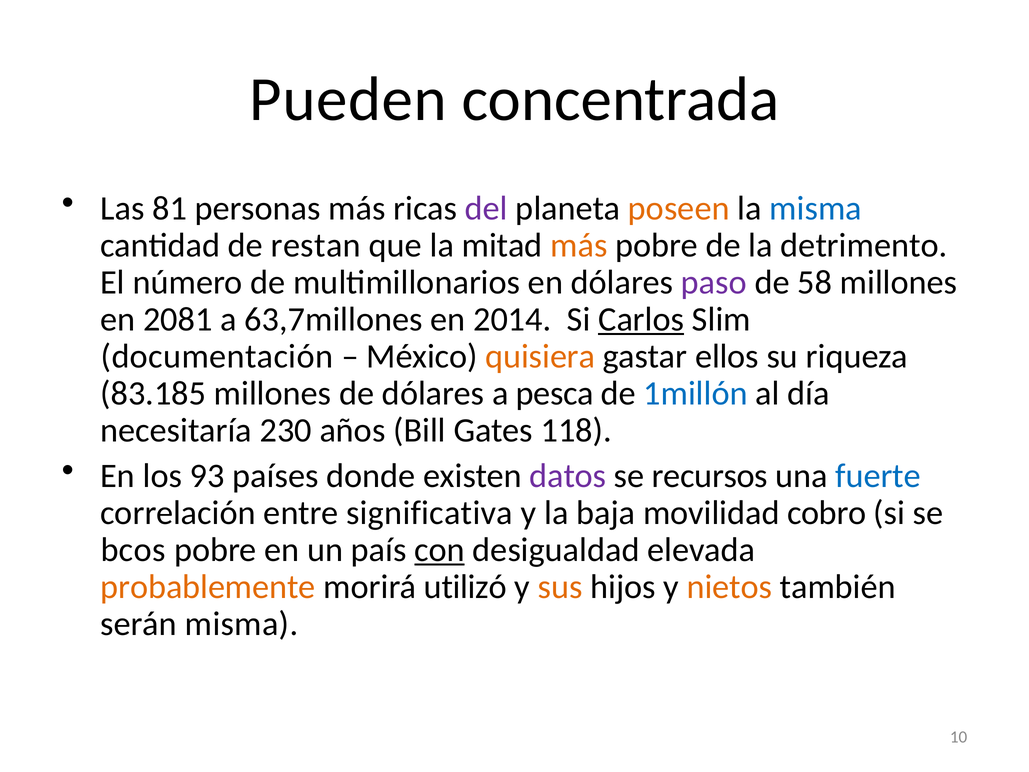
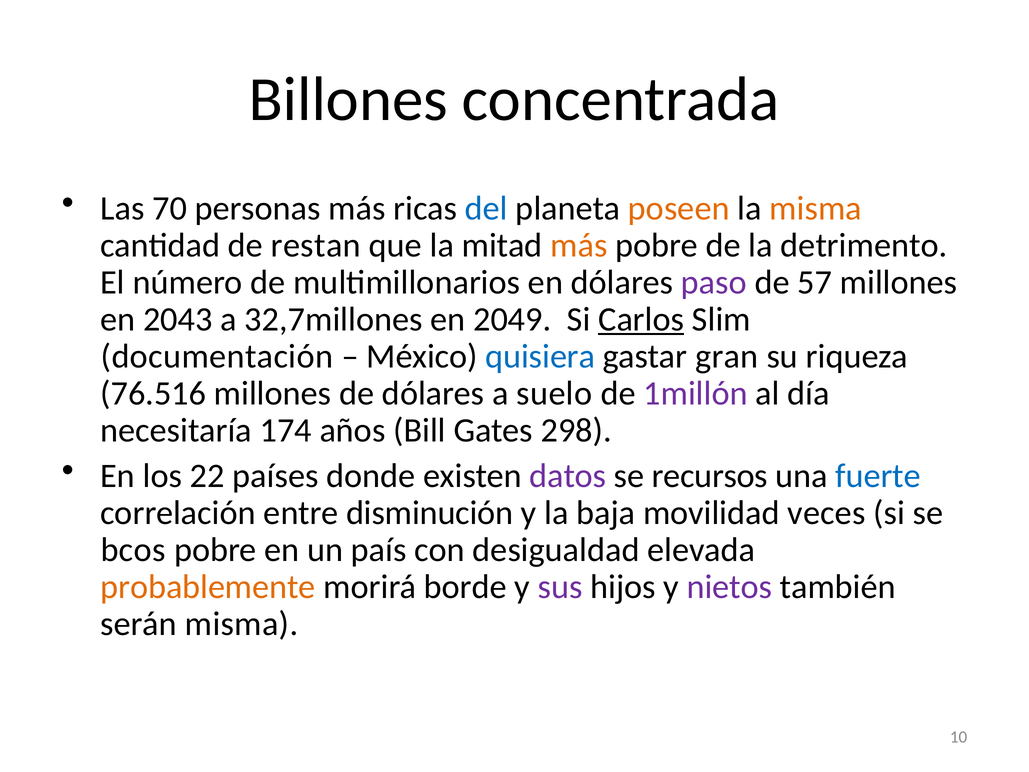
Pueden: Pueden -> Billones (348, 100)
81: 81 -> 70 (170, 208)
del colour: purple -> blue (486, 208)
misma colour: blue -> orange (816, 208)
58: 58 -> 57 (815, 282)
2081: 2081 -> 2043 (178, 319)
63,7millones: 63,7millones -> 32,7millones (334, 319)
2014: 2014 -> 2049 (512, 319)
quisiera colour: orange -> blue (540, 356)
ellos: ellos -> gran (727, 356)
83.185: 83.185 -> 76.516 (153, 393)
pesca: pesca -> suelo (554, 393)
1millón colour: blue -> purple (695, 393)
230: 230 -> 174 (286, 430)
118: 118 -> 298 (576, 430)
93: 93 -> 22 (207, 476)
significativa: significativa -> disminución (430, 513)
cobro: cobro -> veces (826, 513)
con underline: present -> none (440, 550)
utilizó: utilizó -> borde (465, 587)
sus colour: orange -> purple (560, 587)
nietos colour: orange -> purple (729, 587)
